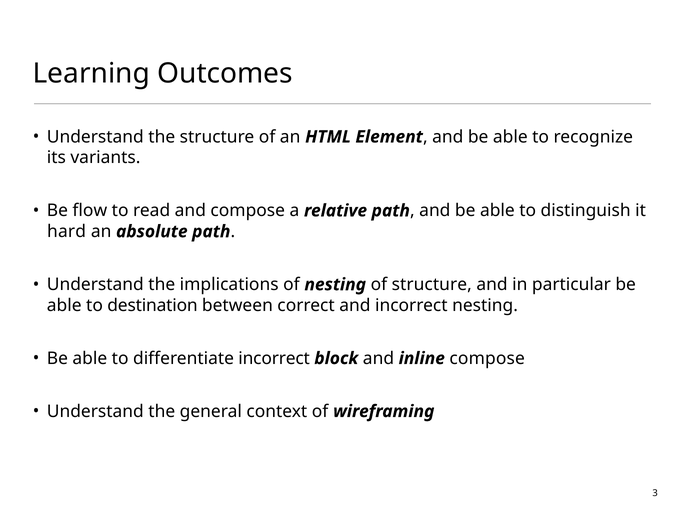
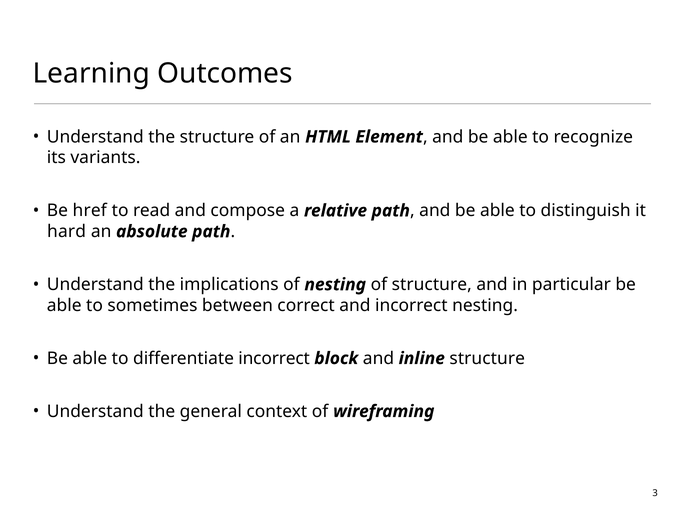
flow: flow -> href (90, 211)
destination: destination -> sometimes (152, 305)
inline compose: compose -> structure (487, 358)
